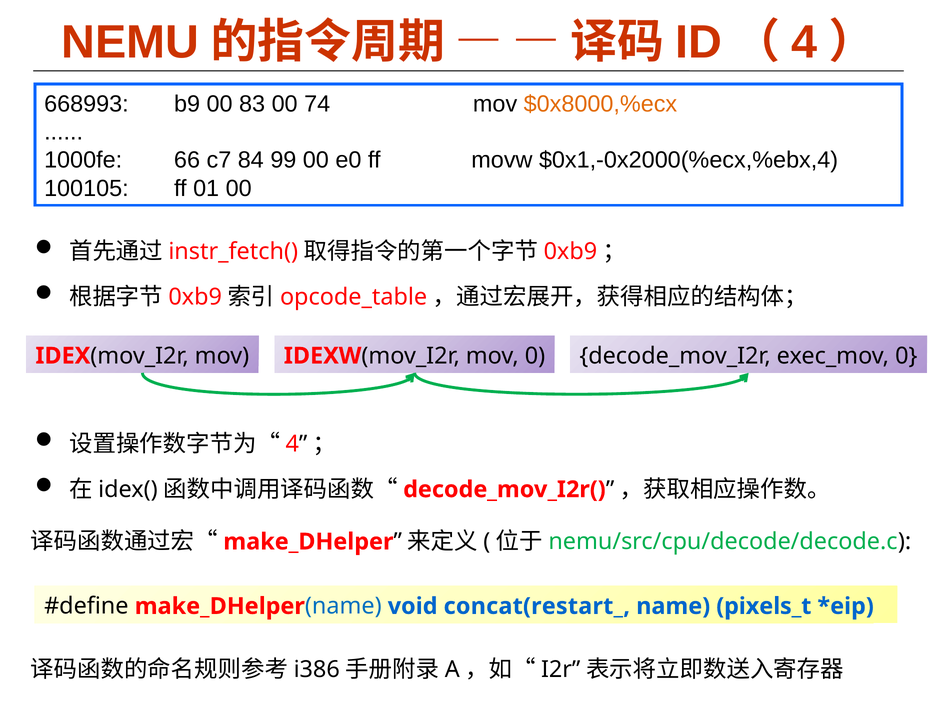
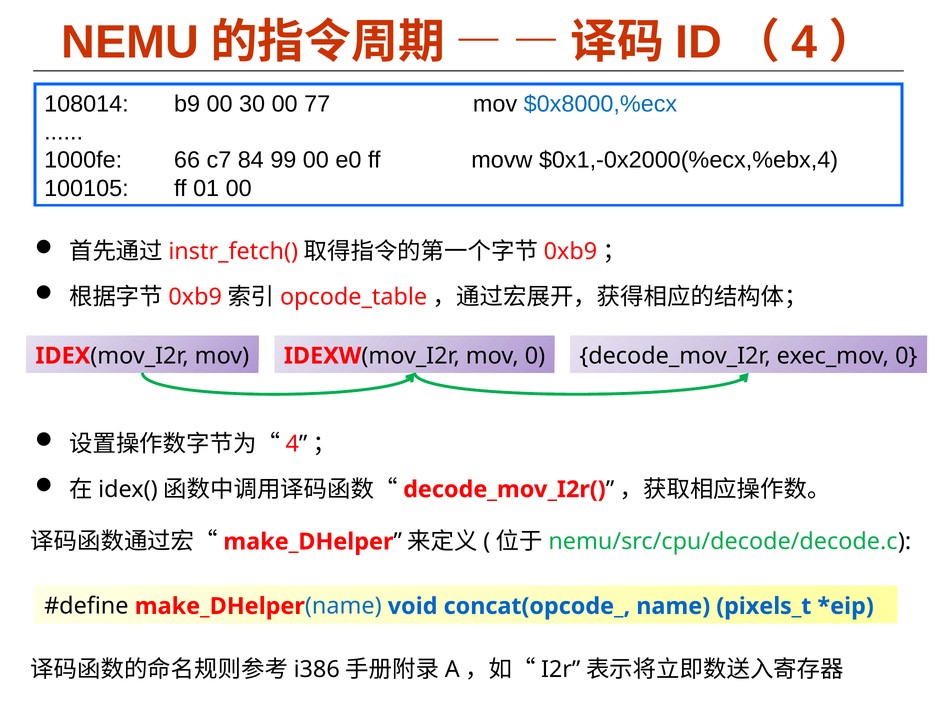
668993: 668993 -> 108014 (86, 104)
83: 83 -> 30 (252, 104)
74: 74 -> 77 (317, 104)
$0x8000,%ecx colour: orange -> blue (600, 104)
concat(restart_: concat(restart_ -> concat(opcode_ (537, 607)
